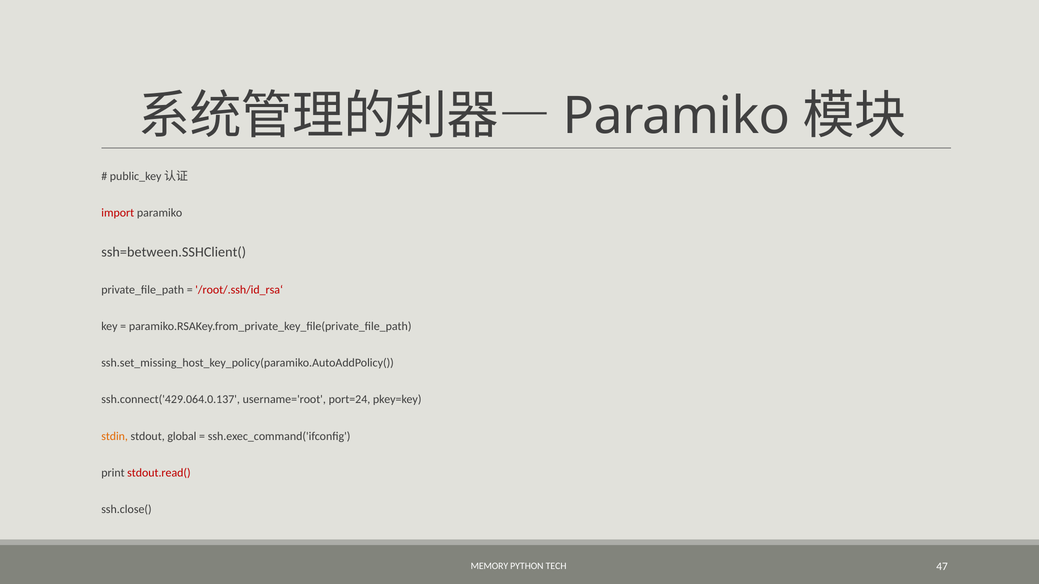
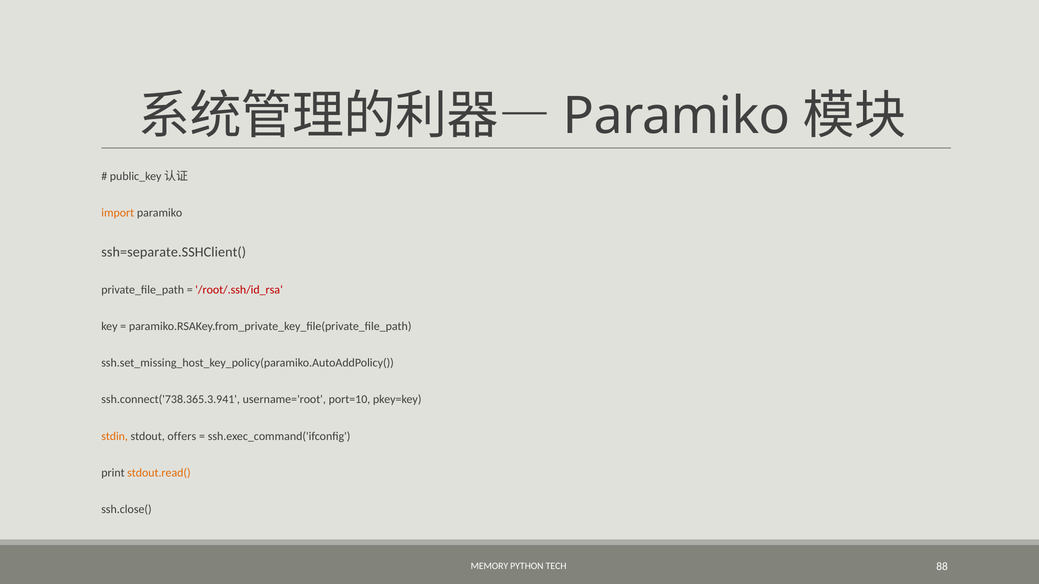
import colour: red -> orange (118, 213)
ssh=between.SSHClient(: ssh=between.SSHClient( -> ssh=separate.SSHClient( (174, 252)
ssh.connect('429.064.0.137: ssh.connect('429.064.0.137 -> ssh.connect('738.365.3.941 (171, 400)
port=24: port=24 -> port=10 (349, 400)
global: global -> offers (182, 436)
stdout.read( colour: red -> orange (159, 473)
47: 47 -> 88 (942, 567)
